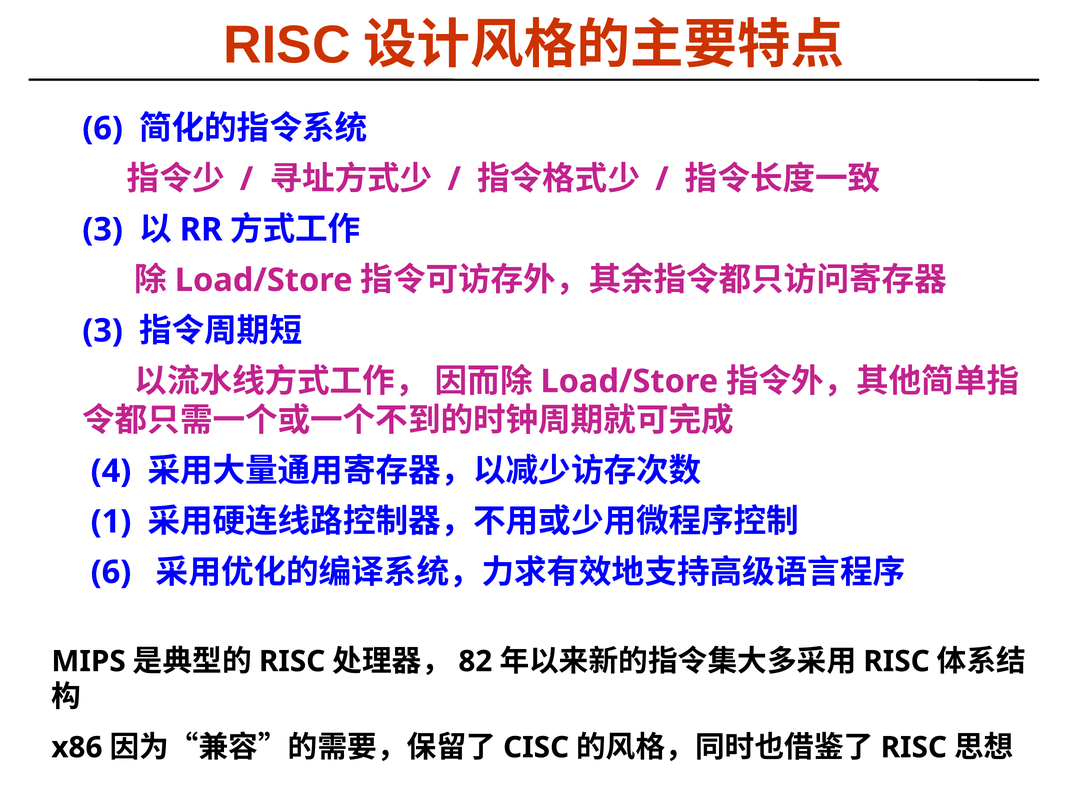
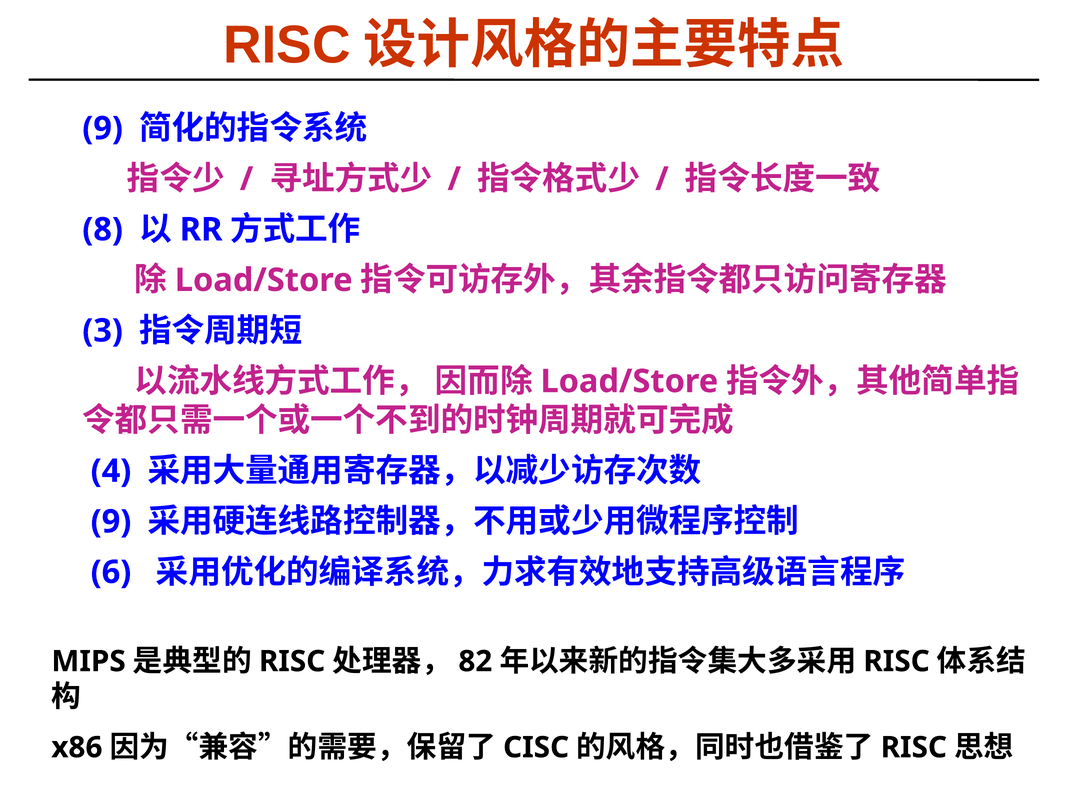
6: 6 -> 9 (103, 128)
3: 3 -> 8 (103, 230)
1: 1 -> 9 (111, 522)
